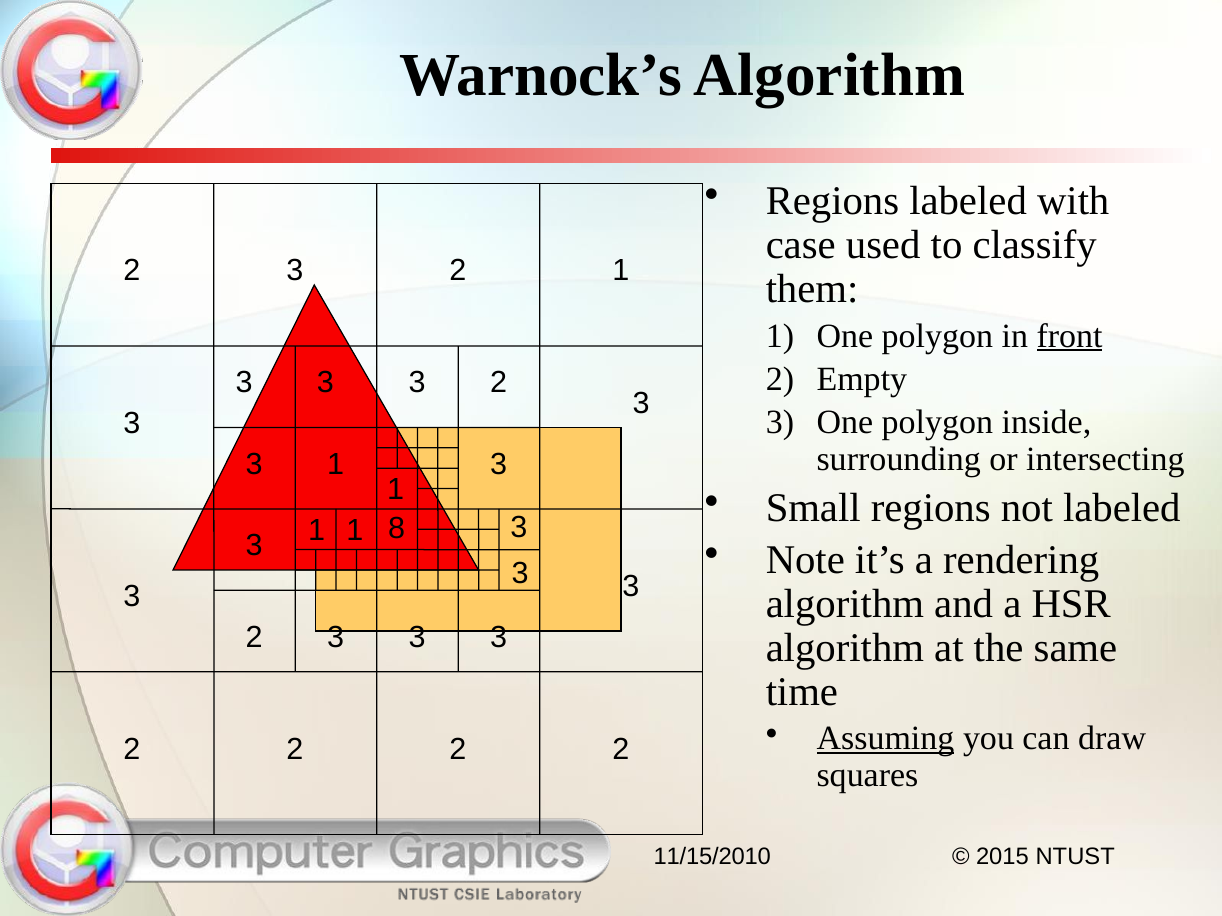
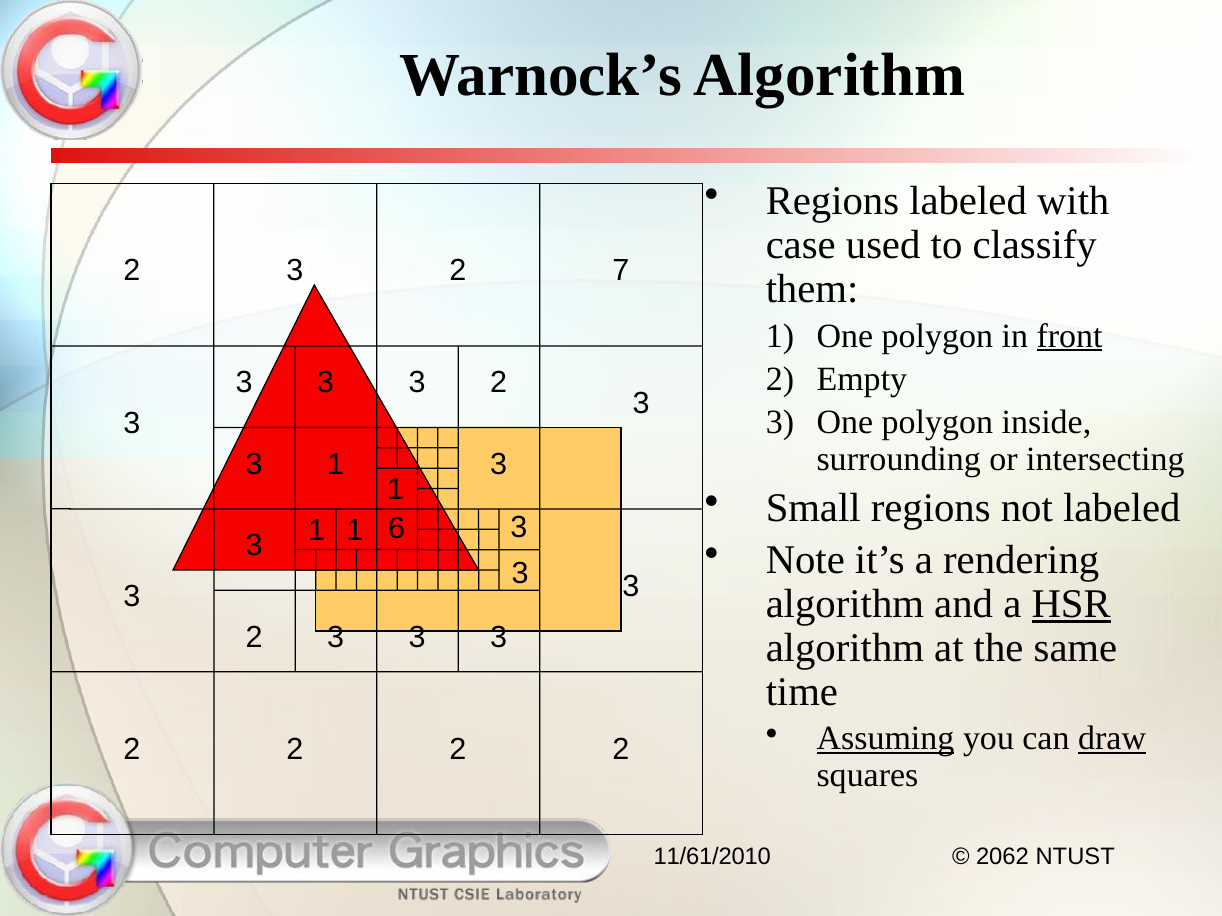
2 1: 1 -> 7 (621, 271)
8: 8 -> 6 (397, 529)
HSR underline: none -> present (1071, 604)
draw underline: none -> present (1112, 739)
11/15/2010: 11/15/2010 -> 11/61/2010 (712, 857)
2015: 2015 -> 2062 (1002, 857)
